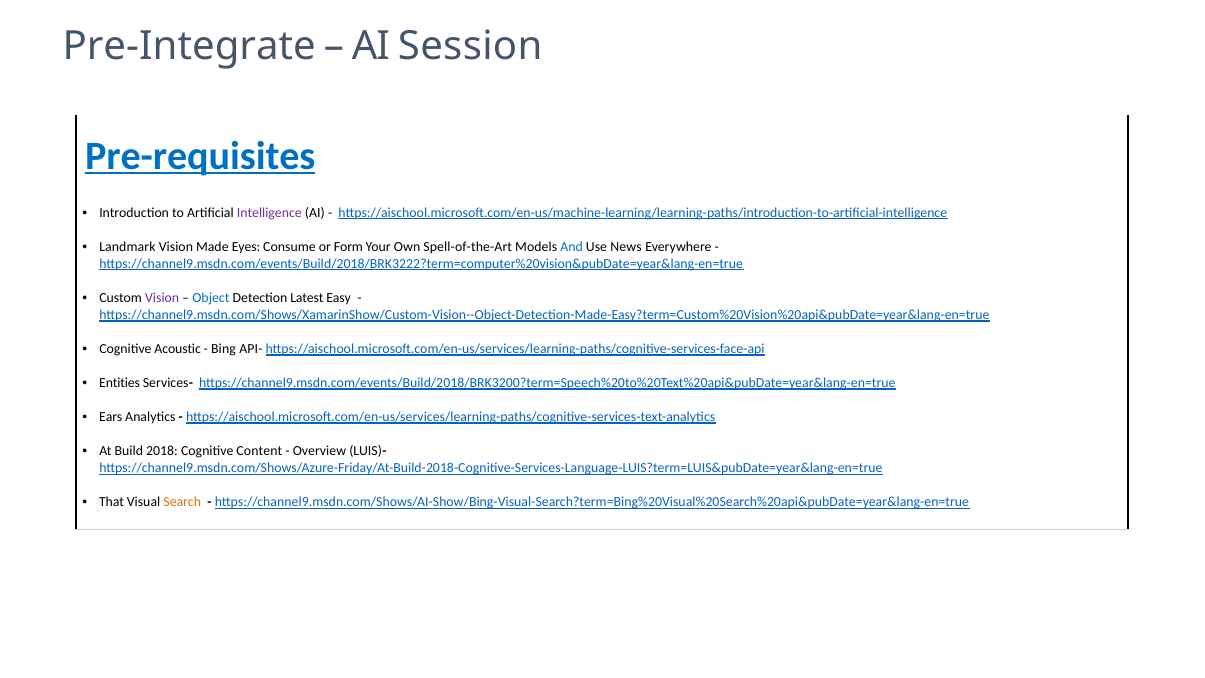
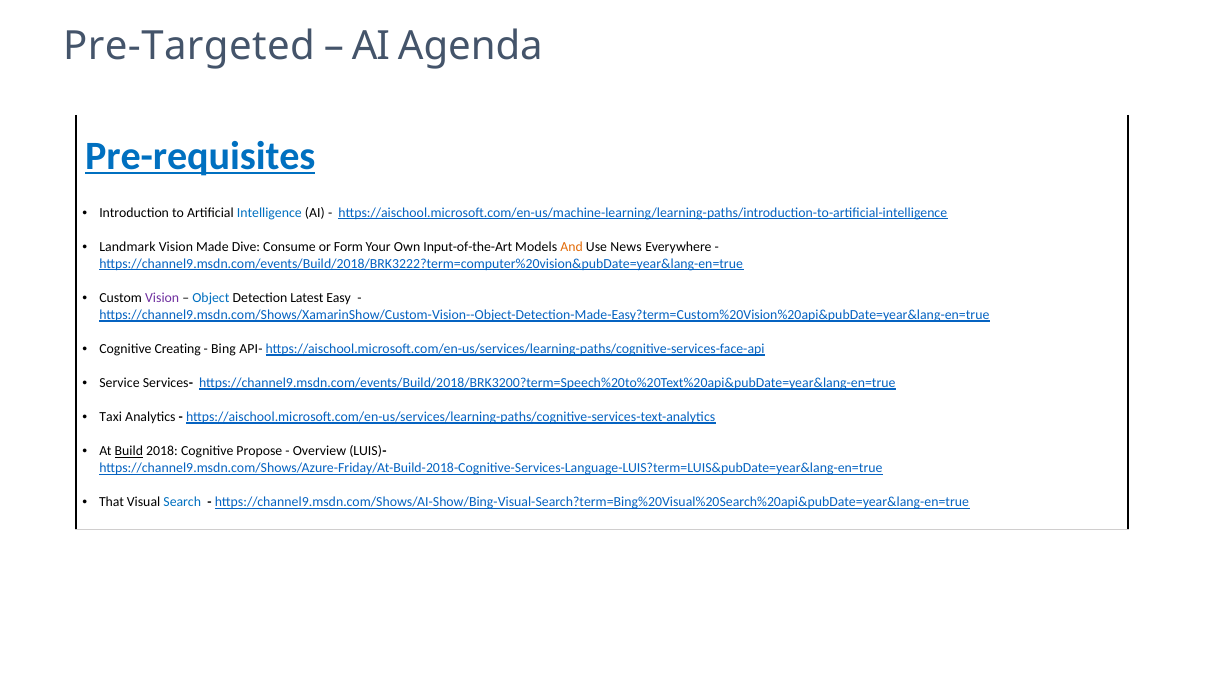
Pre-Integrate: Pre-Integrate -> Pre-Targeted (189, 47)
Session: Session -> Agenda (470, 47)
Intelligence colour: purple -> blue (269, 213)
Eyes: Eyes -> Dive (246, 247)
Spell-of-the-Art: Spell-of-the-Art -> Input-of-the-Art (468, 247)
And colour: blue -> orange (572, 247)
Acoustic: Acoustic -> Creating (178, 349)
Entities: Entities -> Service (119, 383)
Ears: Ears -> Taxi (111, 417)
Build underline: none -> present (129, 451)
Content: Content -> Propose (259, 451)
Search colour: orange -> blue (182, 502)
